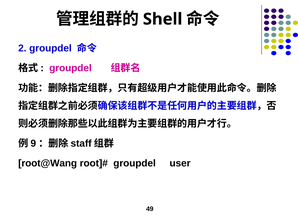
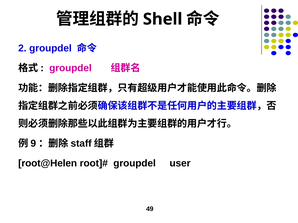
root@Wang: root@Wang -> root@Helen (48, 164)
